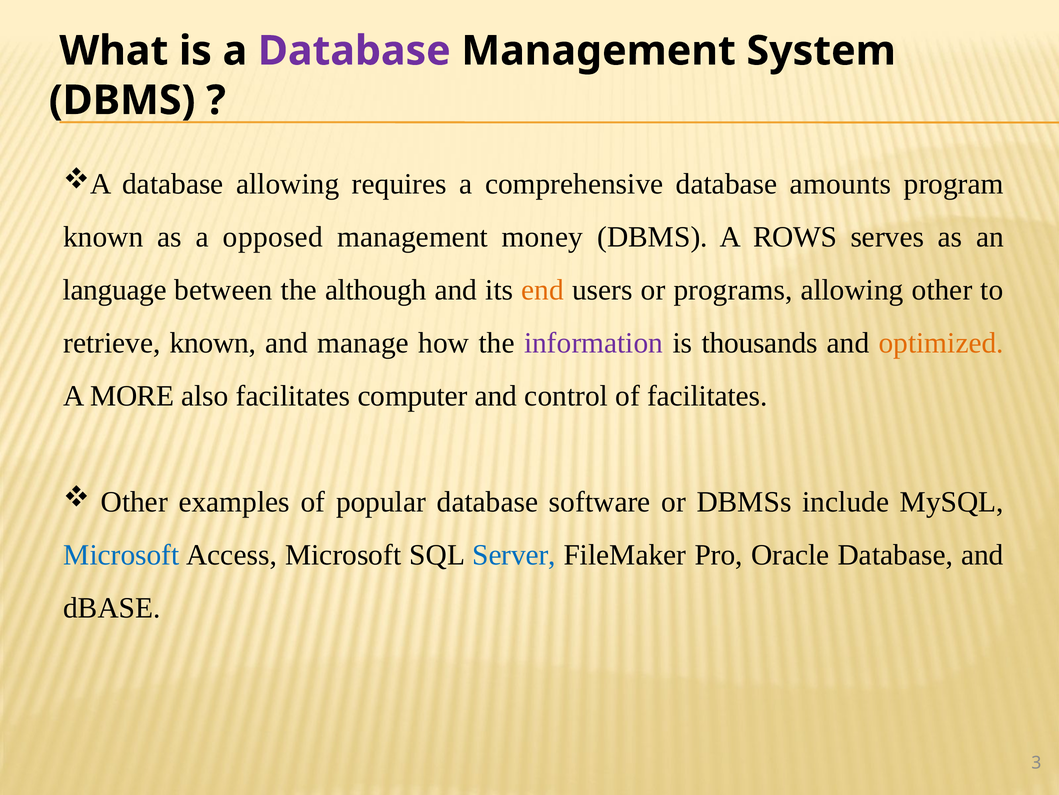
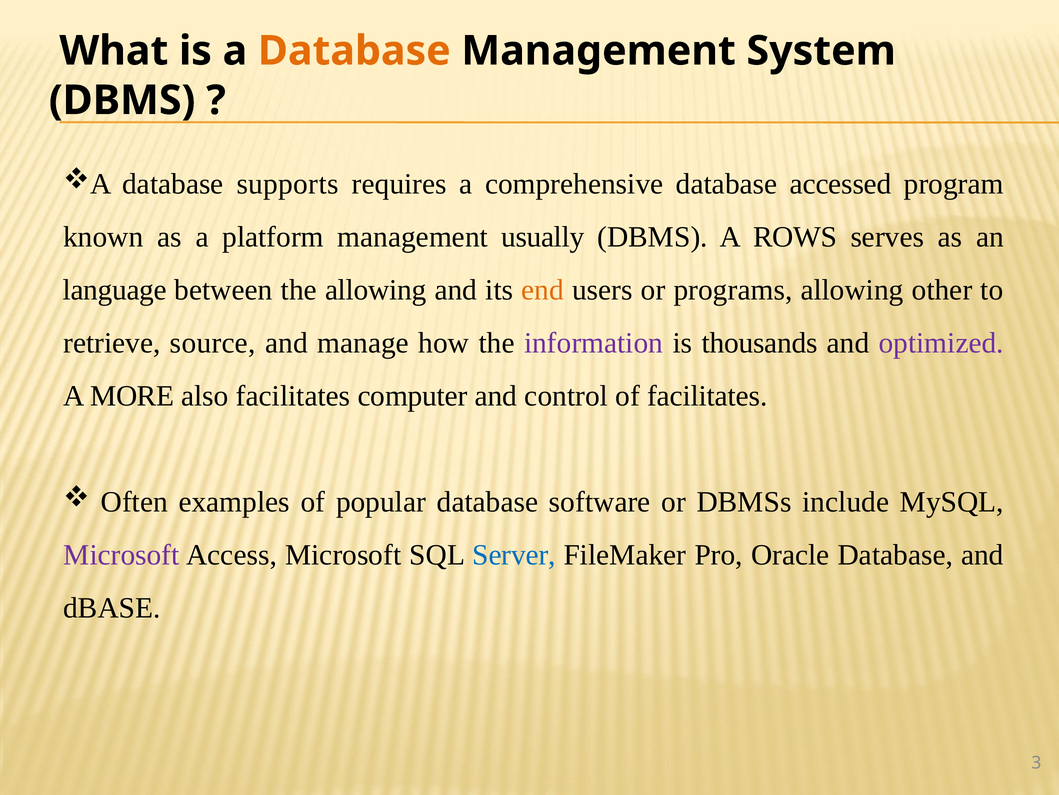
Database colour: purple -> orange (354, 51)
database allowing: allowing -> supports (288, 184)
amounts: amounts -> accessed (841, 184)
opposed: opposed -> platform (273, 237)
money: money -> usually (543, 237)
the although: although -> allowing (376, 290)
retrieve known: known -> source (213, 343)
optimized colour: orange -> purple (941, 343)
Other: Other -> Often (134, 501)
Microsoft colour: blue -> purple (121, 554)
